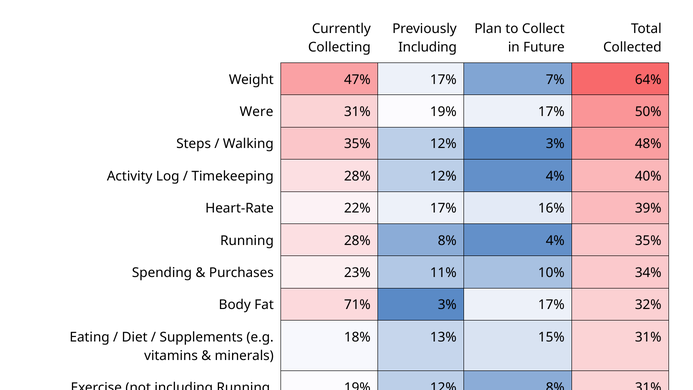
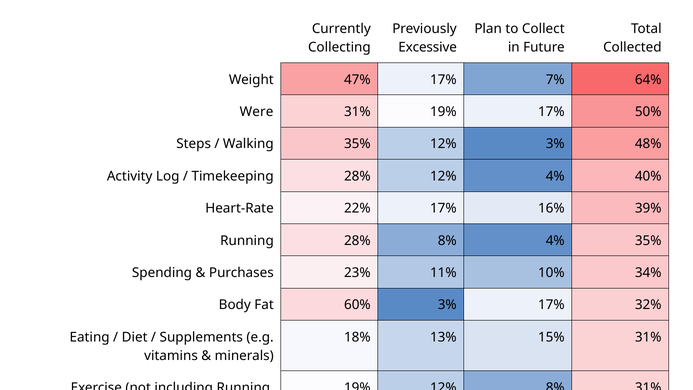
Including: Including -> Excessive (428, 47)
71%: 71% -> 60% (357, 305)
